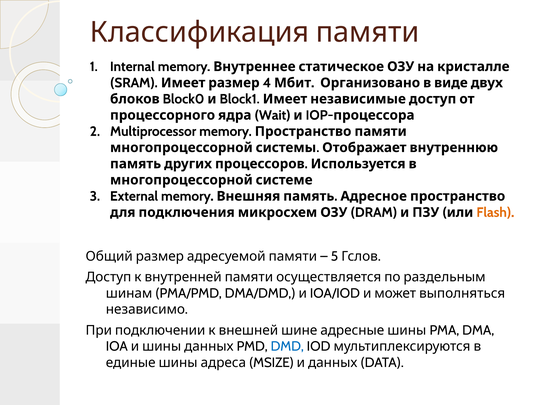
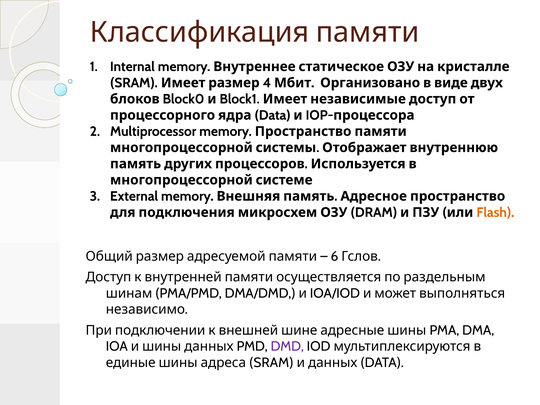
Wait: Wait -> Data (273, 115)
5: 5 -> 6 (334, 256)
DMD colour: blue -> purple (287, 346)
MSIZE: MSIZE -> SRAM (271, 363)
